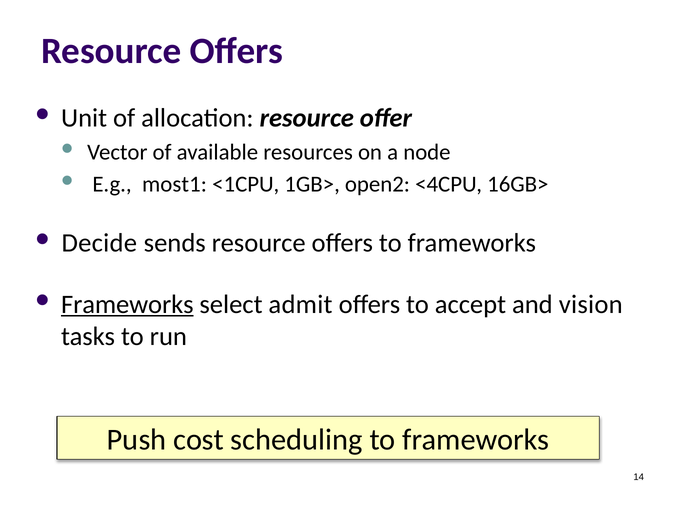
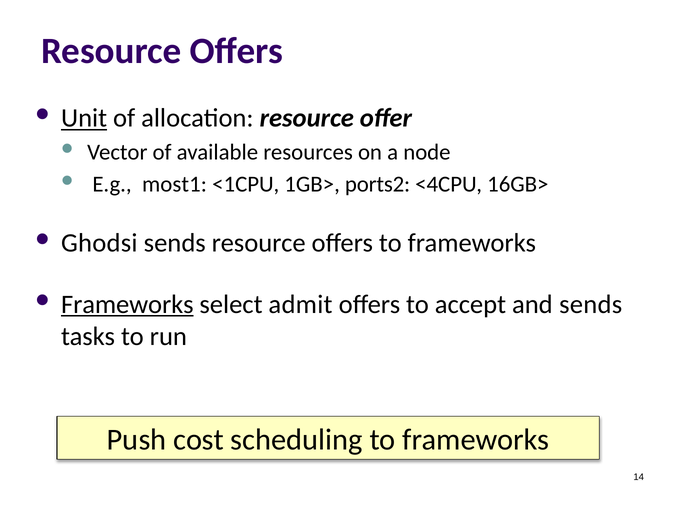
Unit underline: none -> present (84, 118)
open2: open2 -> ports2 (378, 184)
Decide: Decide -> Ghodsi (99, 244)
and vision: vision -> sends (591, 305)
